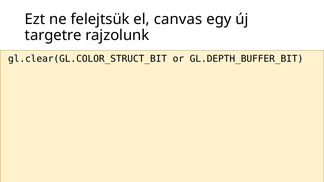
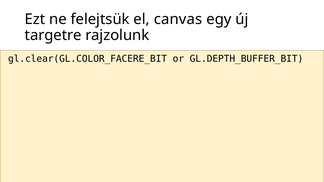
gl.clear(GL.COLOR_STRUCT_BIT: gl.clear(GL.COLOR_STRUCT_BIT -> gl.clear(GL.COLOR_FACERE_BIT (88, 59)
